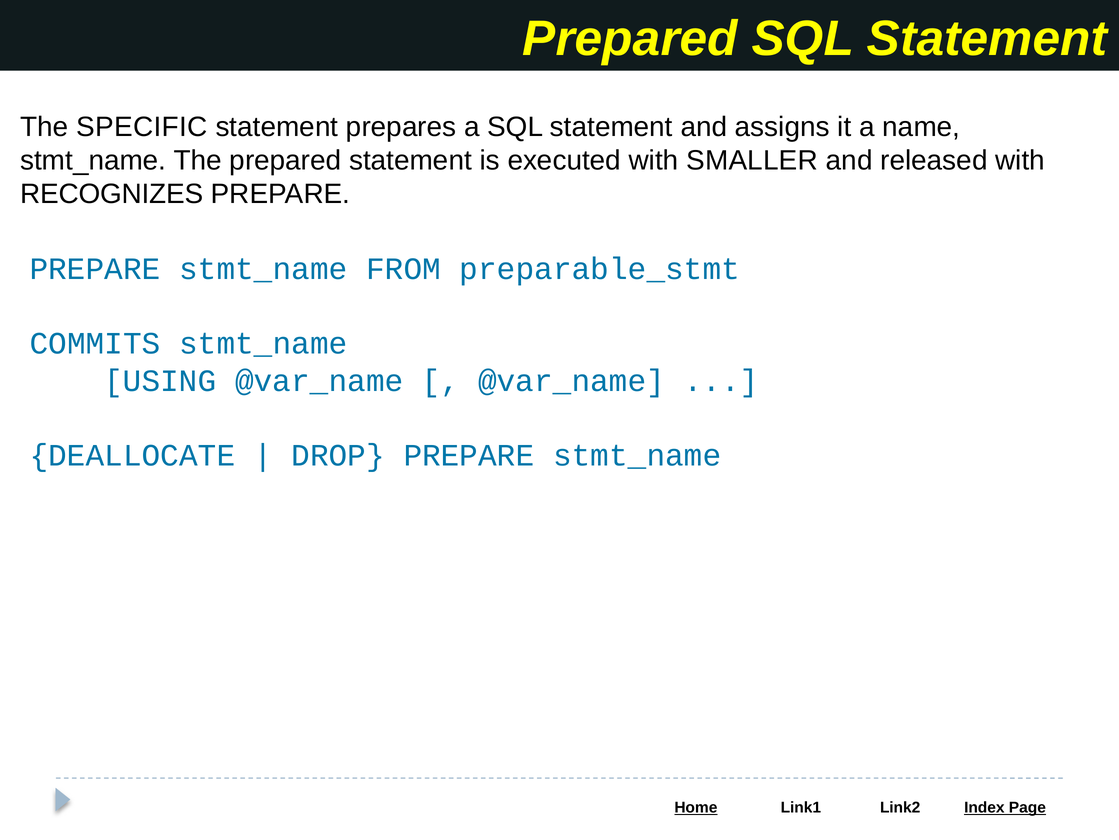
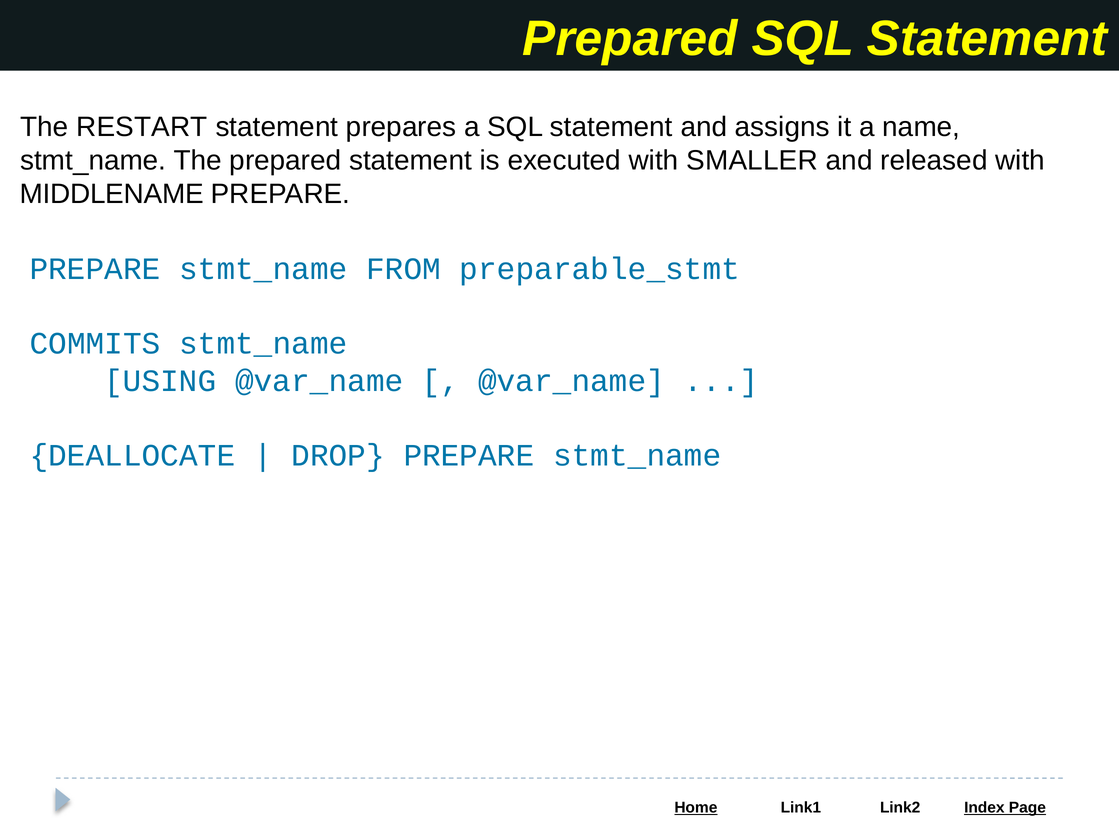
SPECIFIC: SPECIFIC -> RESTART (142, 127)
RECOGNIZES: RECOGNIZES -> MIDDLENAME (112, 194)
